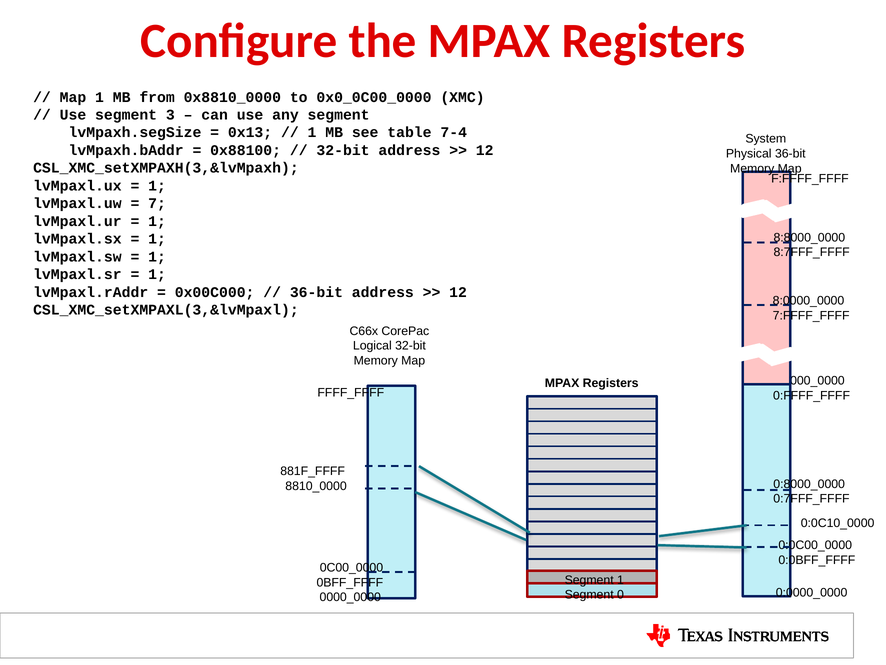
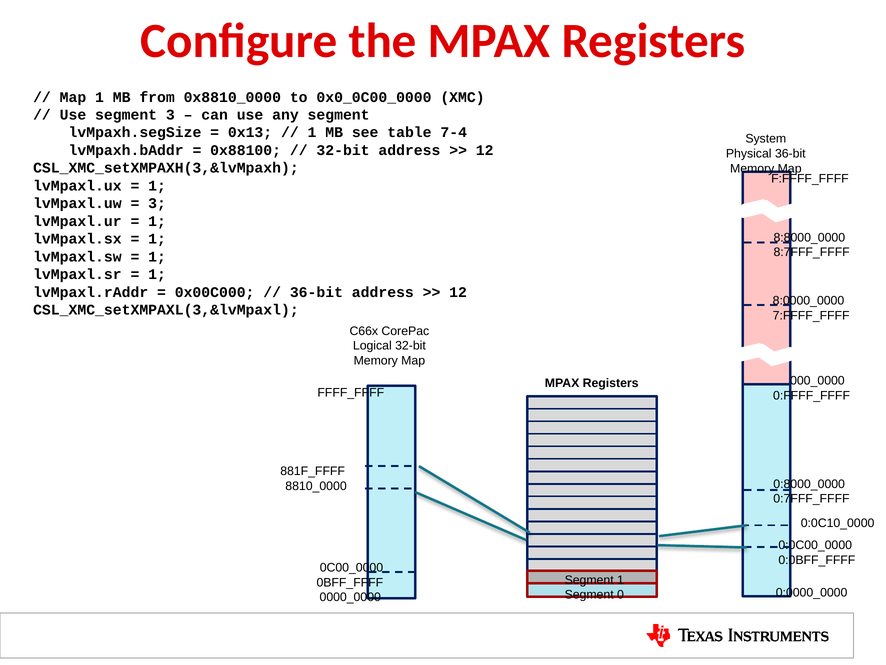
7: 7 -> 3 (157, 203)
